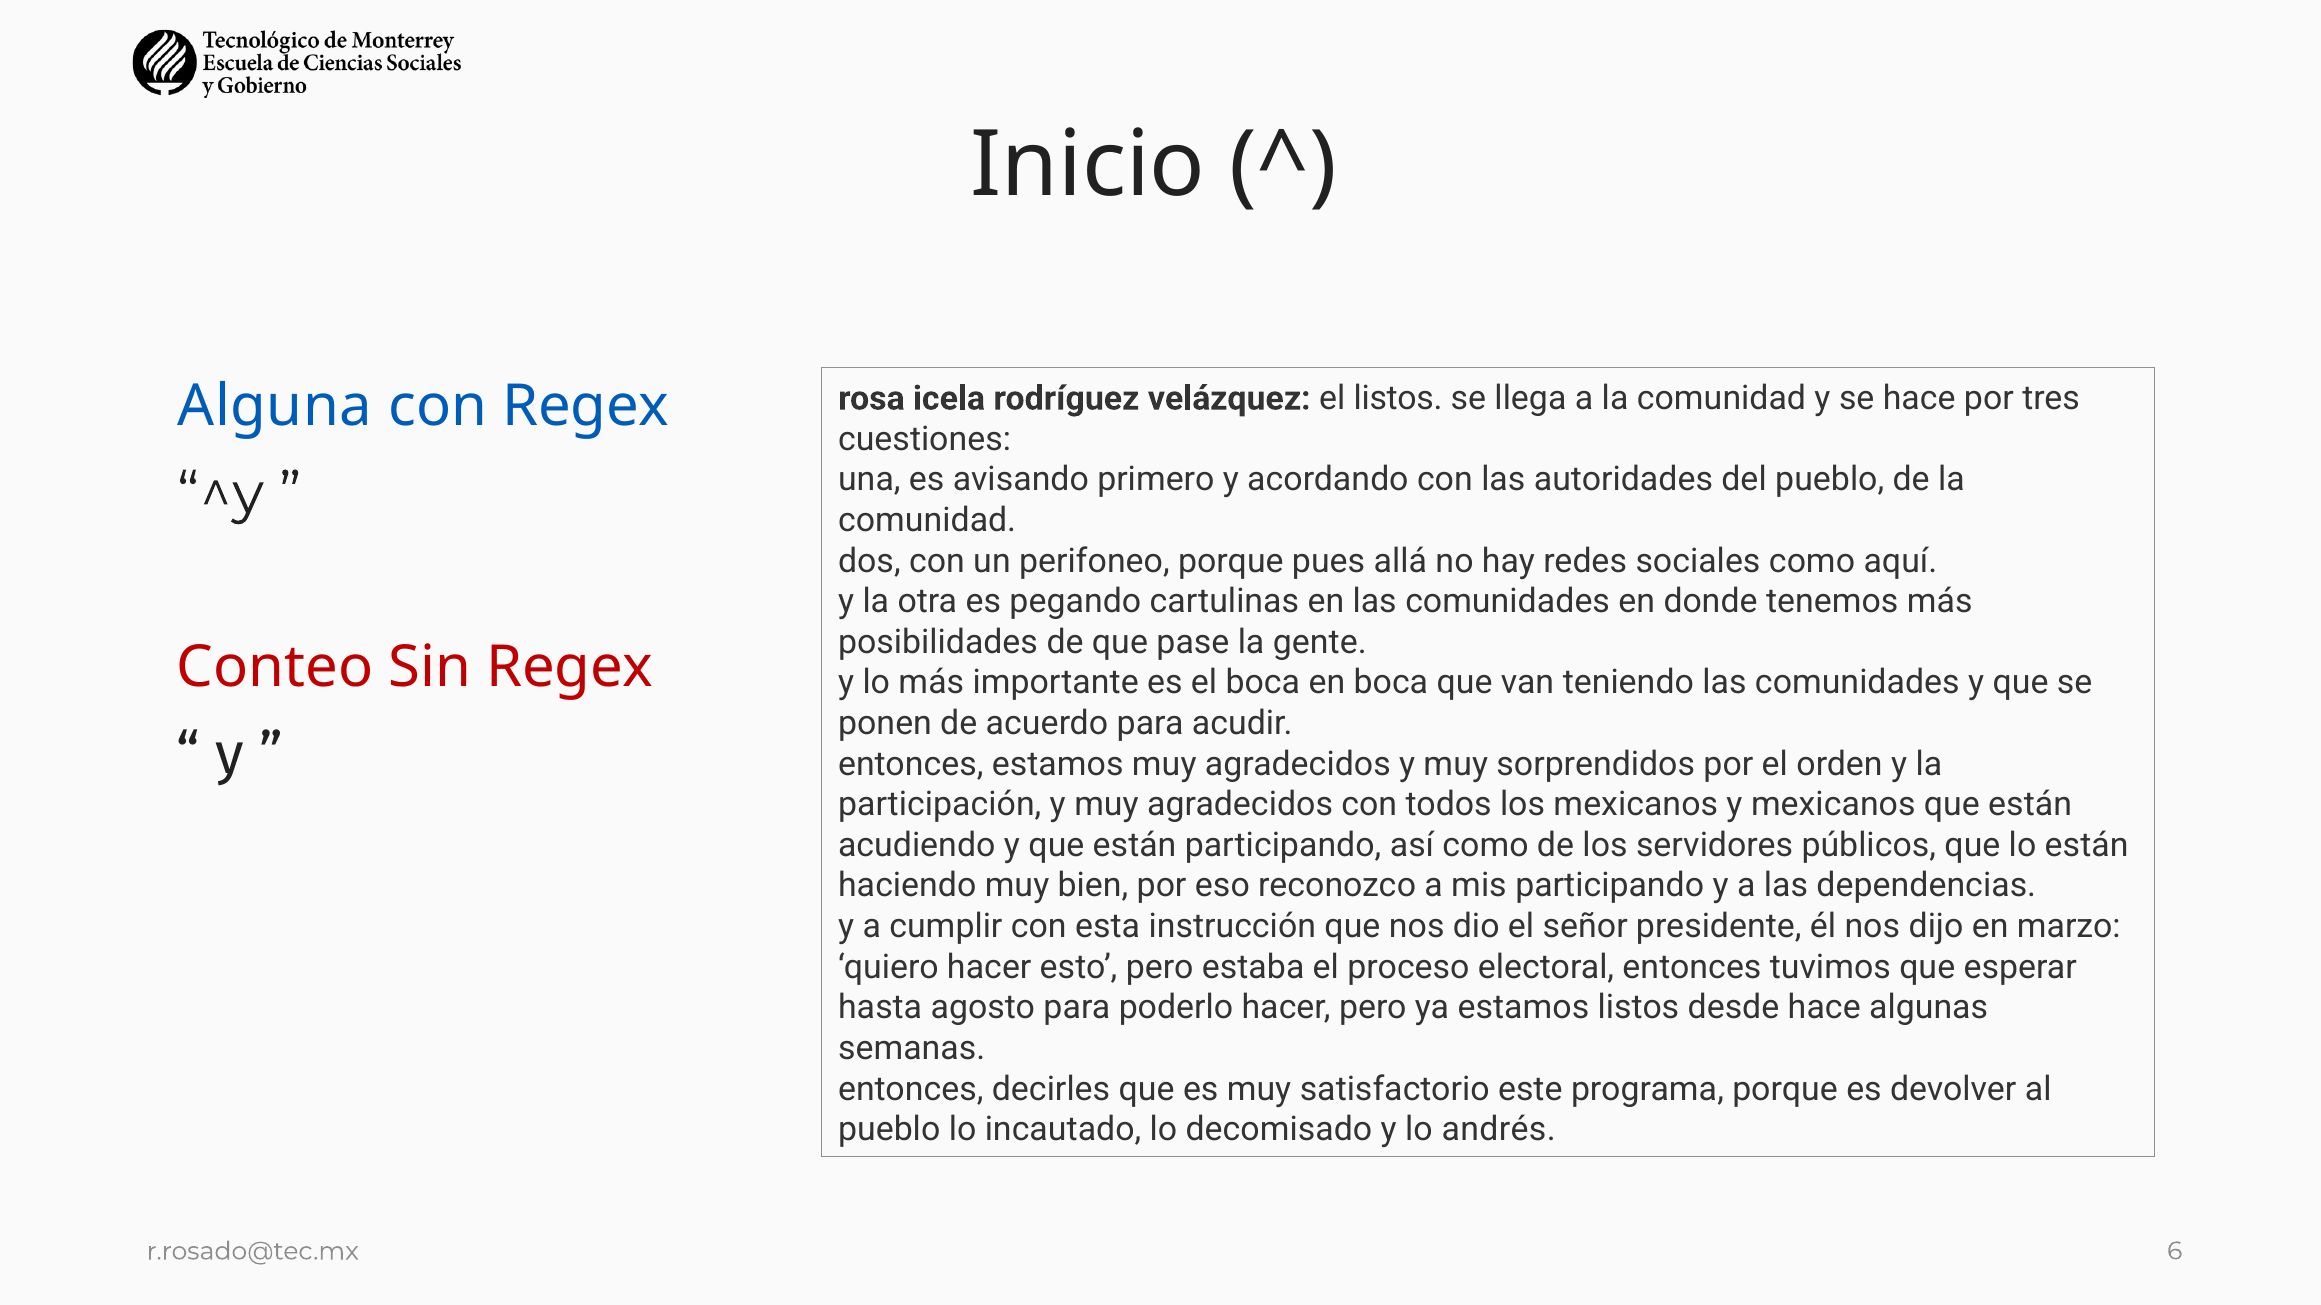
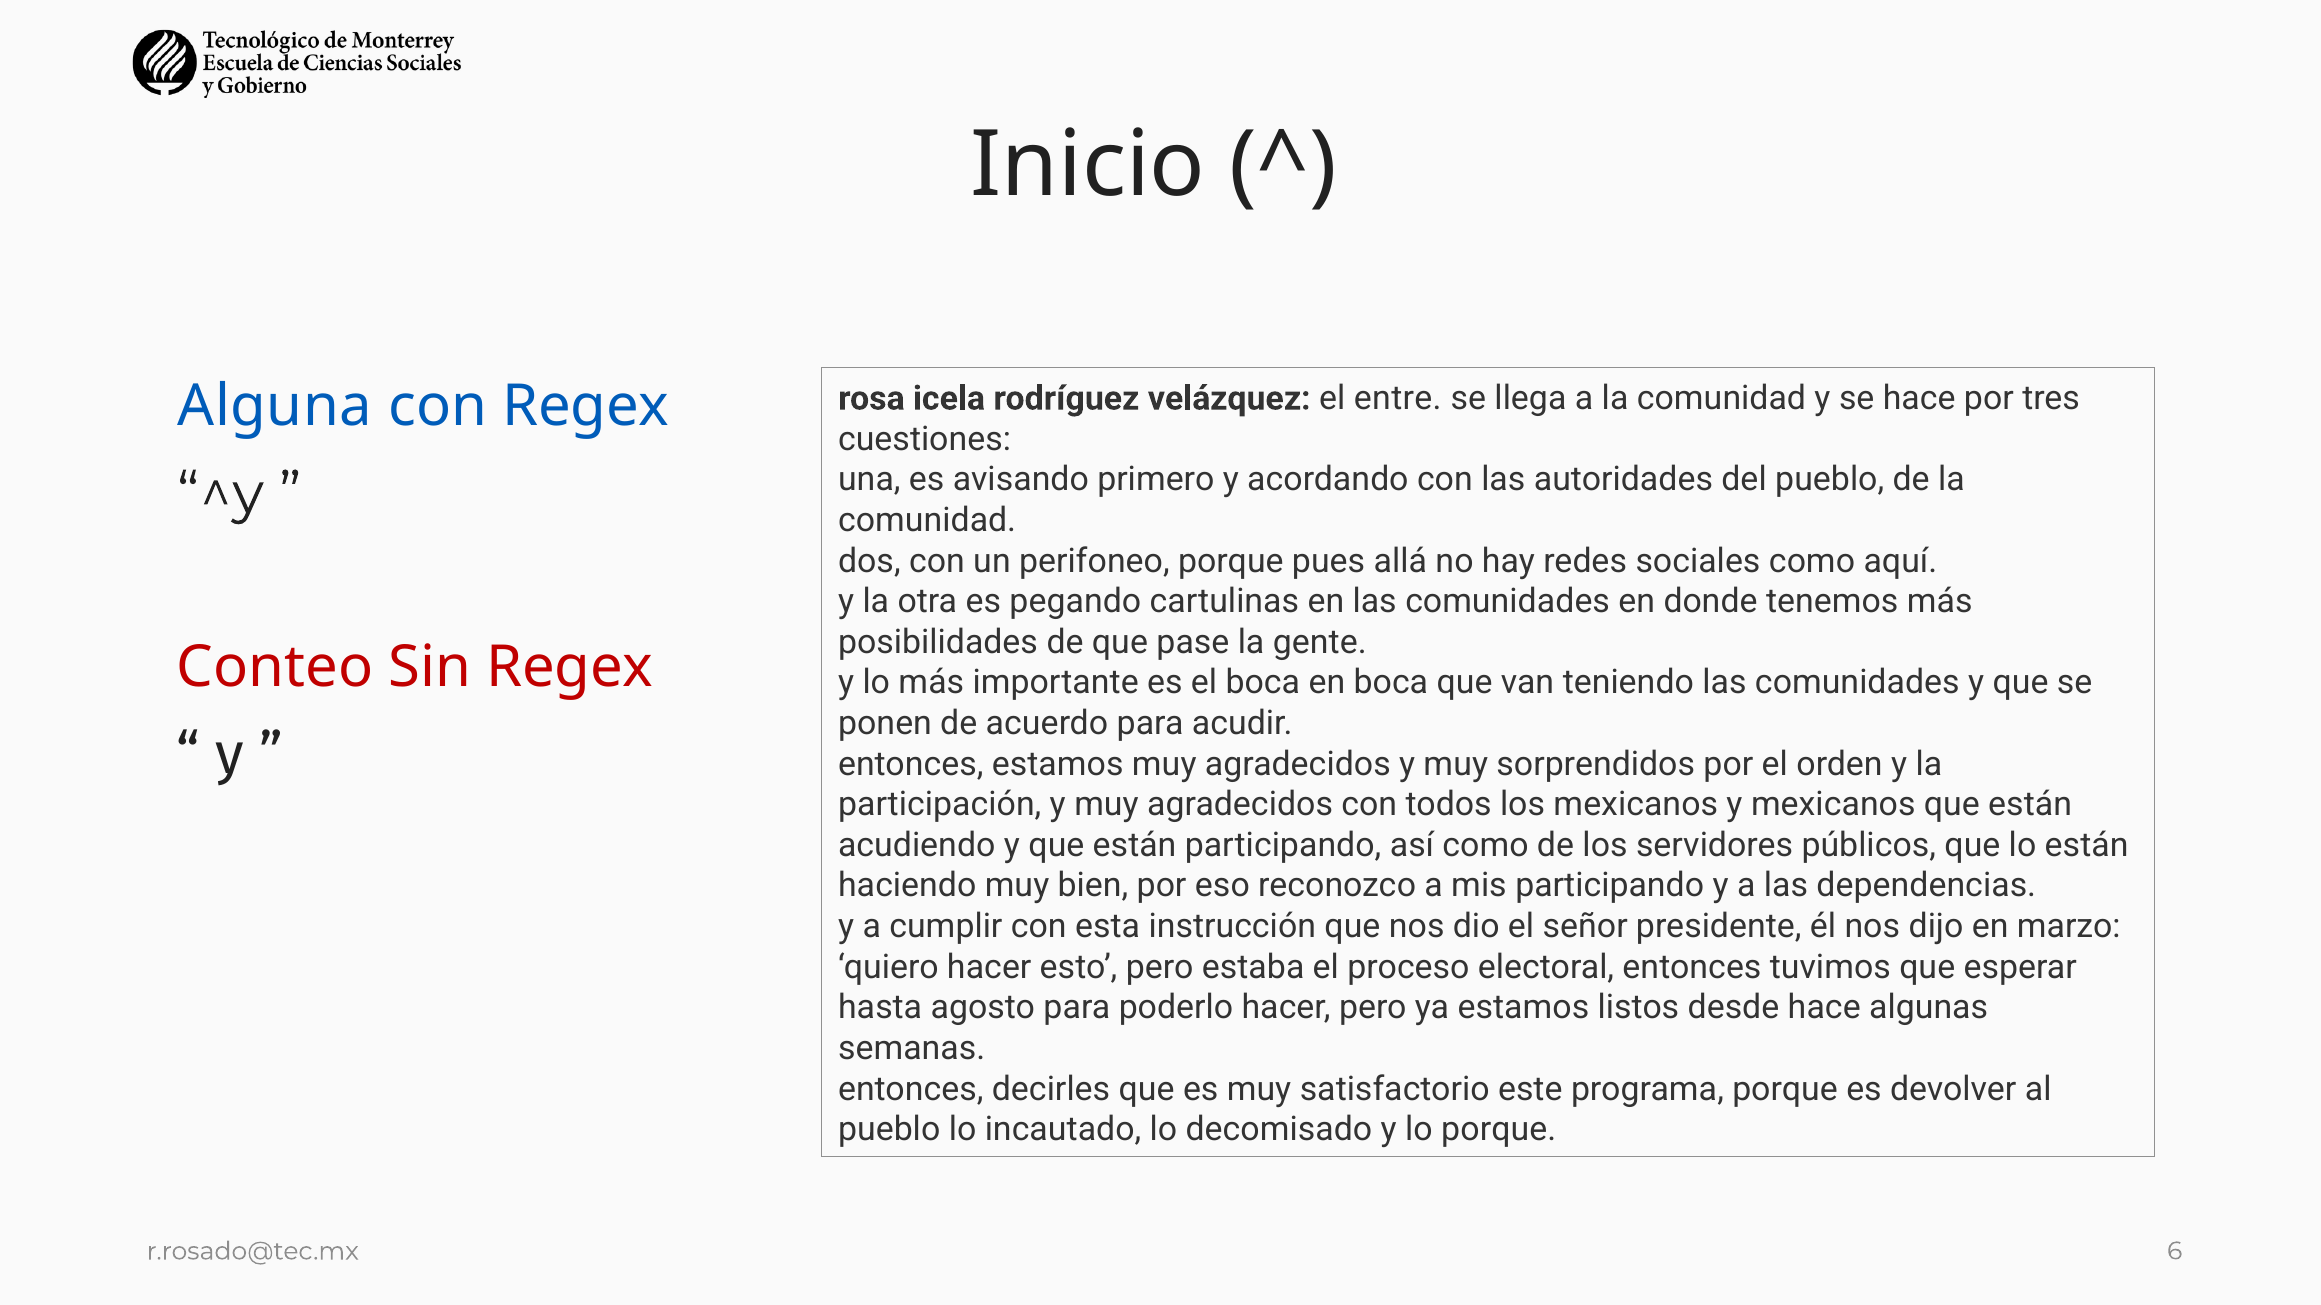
el listos: listos -> entre (1398, 399)
lo andrés: andrés -> porque (1499, 1130)
